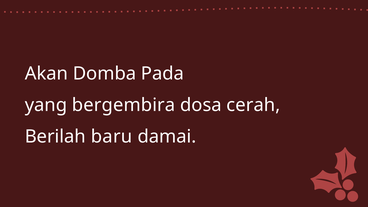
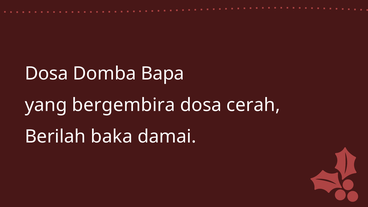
Akan: Akan -> Dosa (46, 74)
Pada: Pada -> Bapa (163, 74)
baru: baru -> baka (112, 137)
